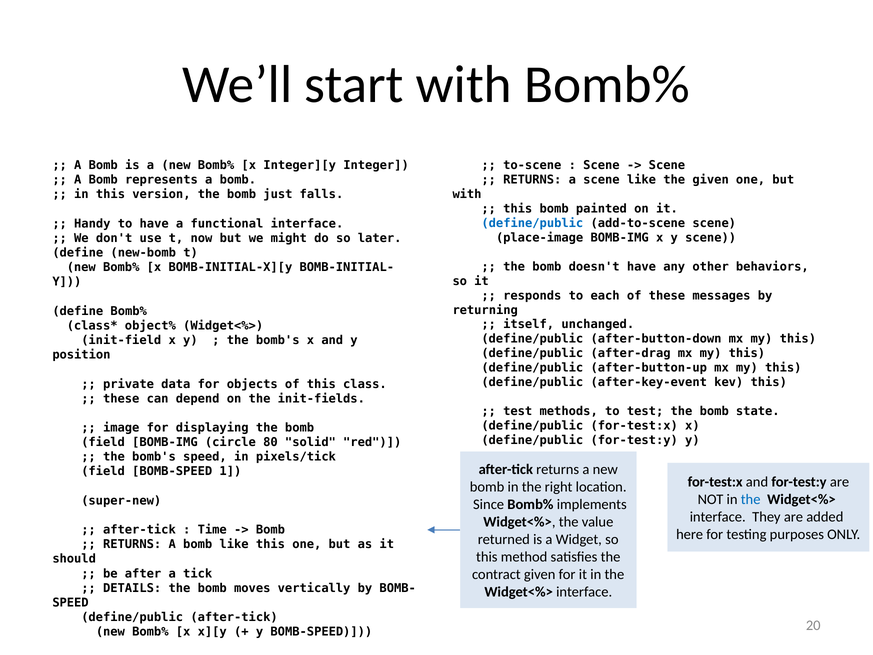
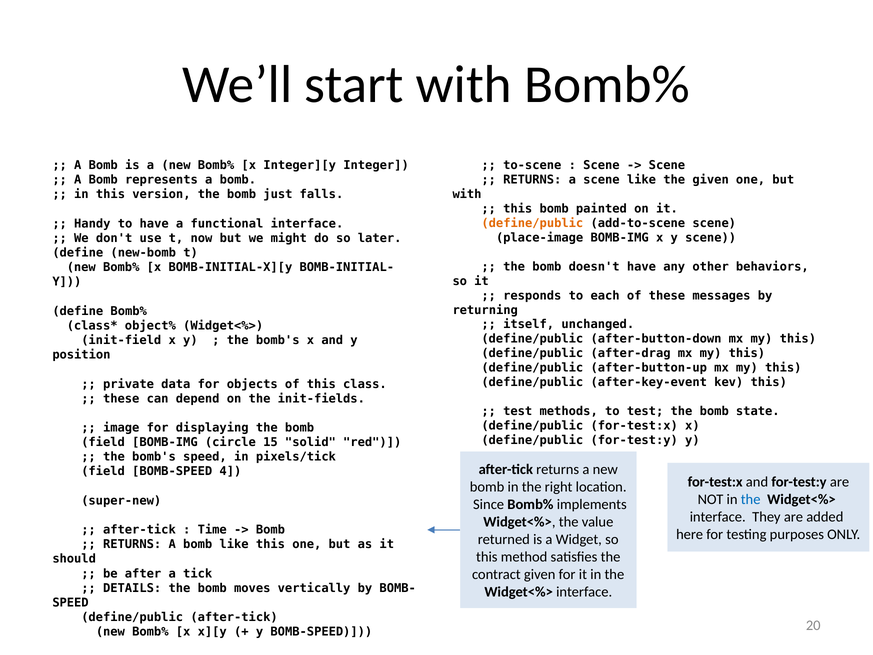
define/public colour: blue -> orange (532, 223)
80: 80 -> 15 (270, 442)
1: 1 -> 4 (230, 471)
